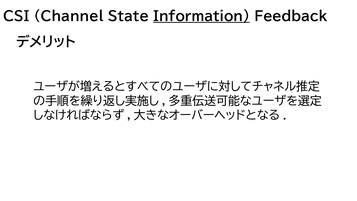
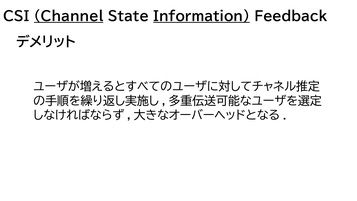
Channel underline: none -> present (69, 17)
